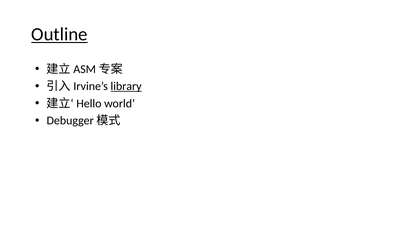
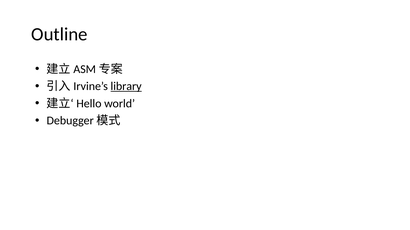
Outline underline: present -> none (59, 34)
